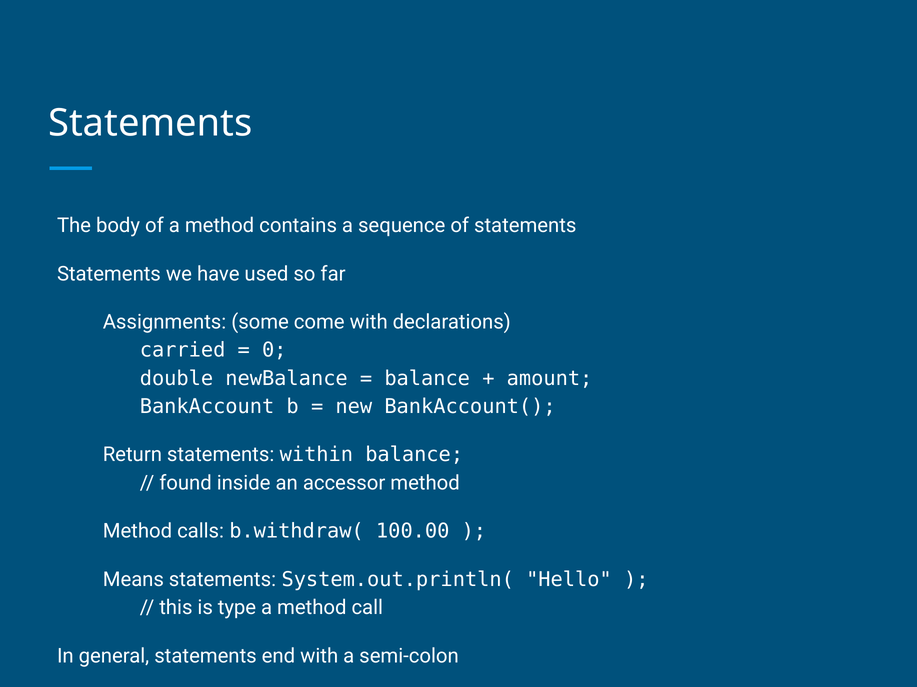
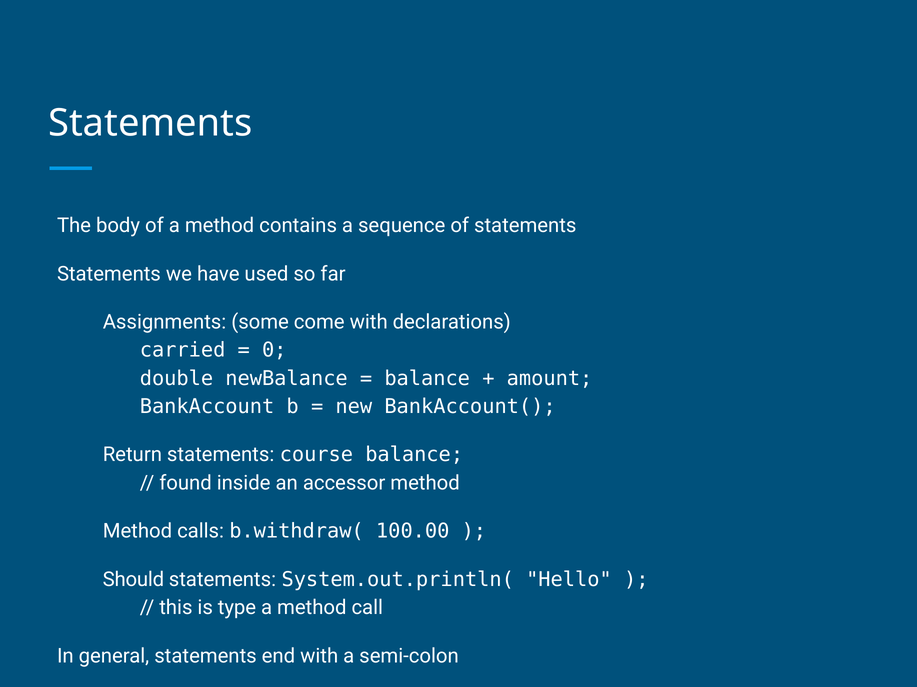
within: within -> course (316, 455)
Means: Means -> Should (133, 580)
